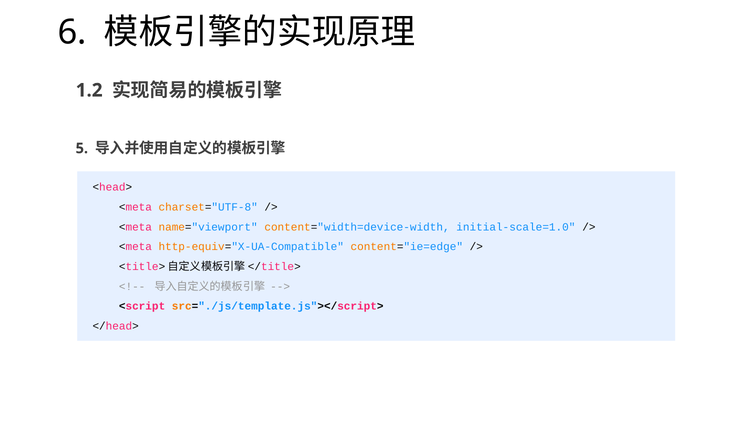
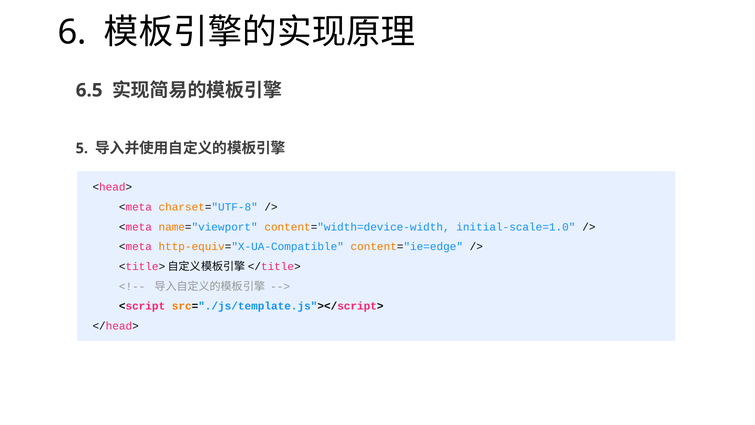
1.2: 1.2 -> 6.5 (89, 90)
